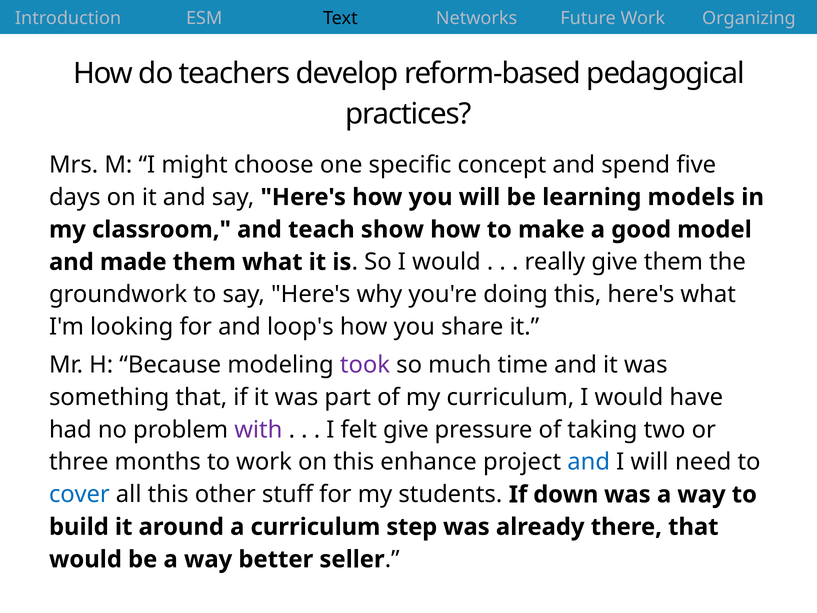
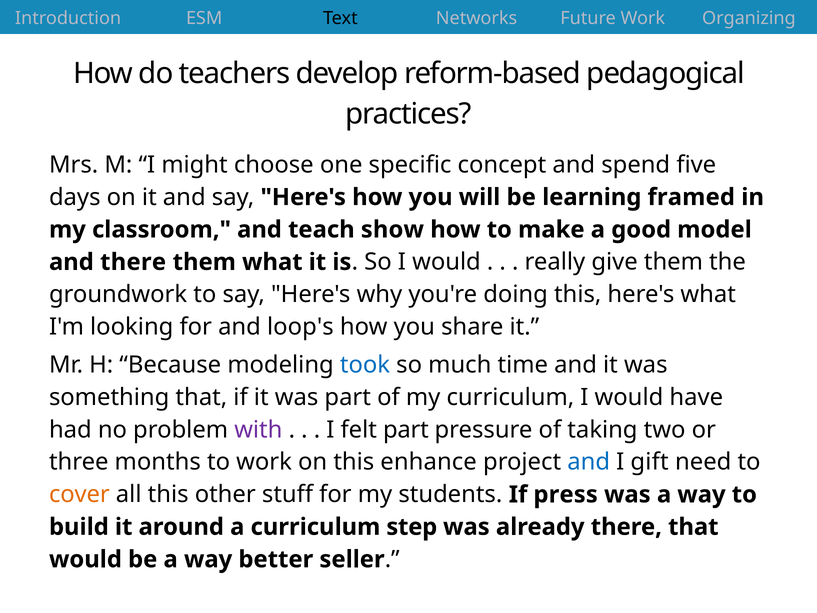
models: models -> framed (691, 197)
and made: made -> there (133, 262)
took colour: purple -> blue (365, 365)
felt give: give -> part (406, 429)
I will: will -> gift (650, 462)
cover colour: blue -> orange (79, 494)
down: down -> press (566, 494)
